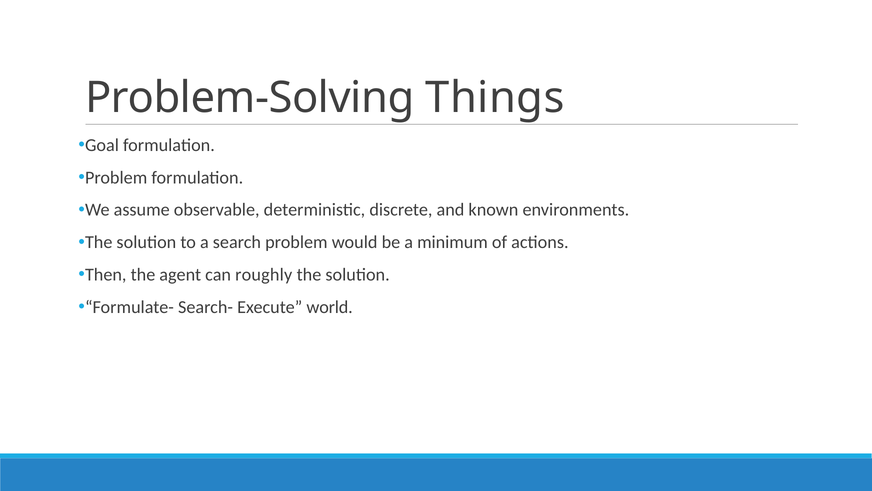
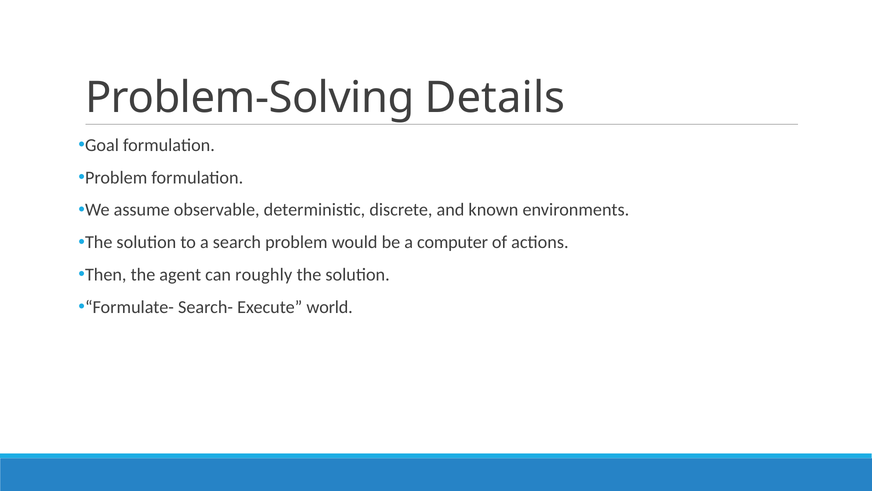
Things: Things -> Details (495, 98)
minimum: minimum -> computer (453, 242)
